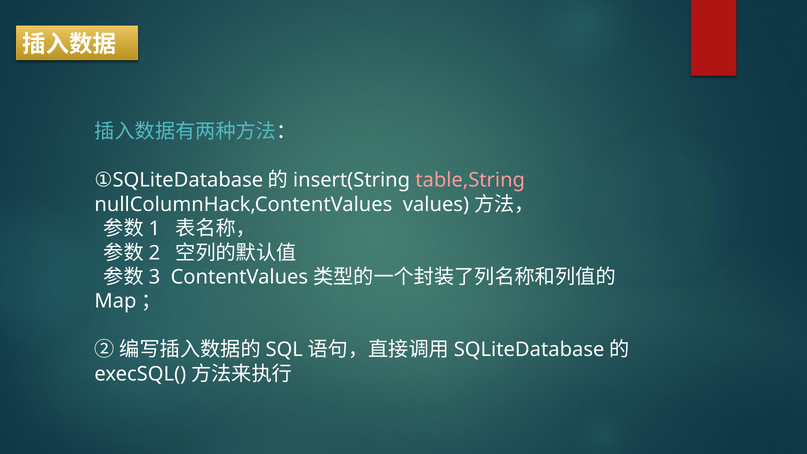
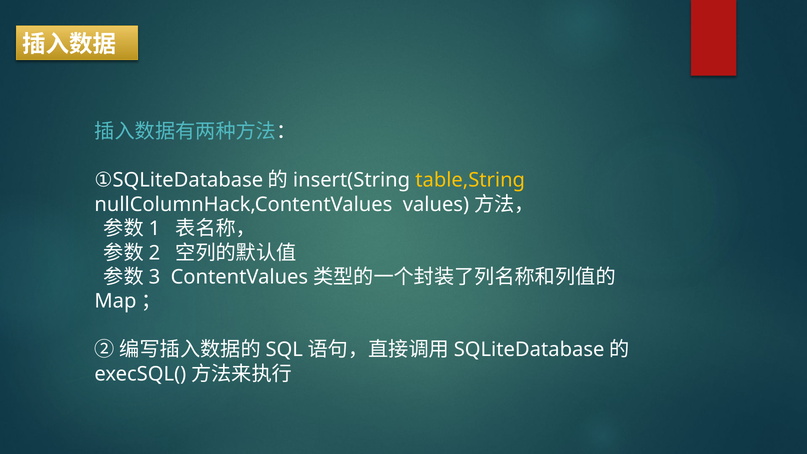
table,String colour: pink -> yellow (470, 180)
